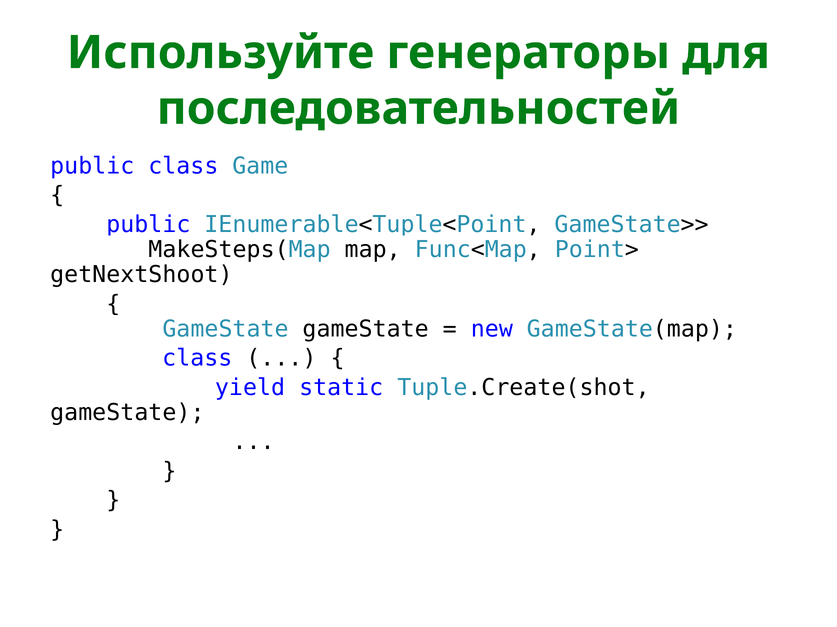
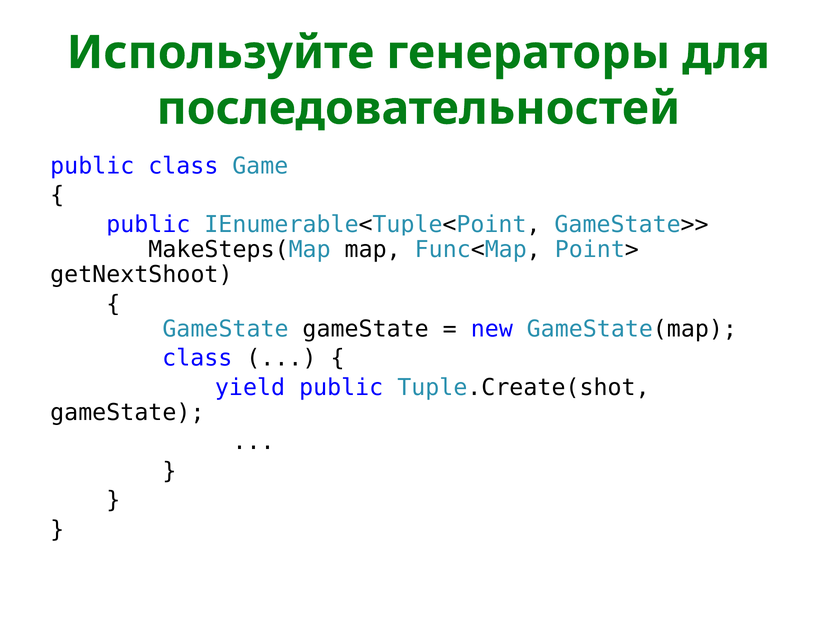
yield static: static -> public (341, 388)
